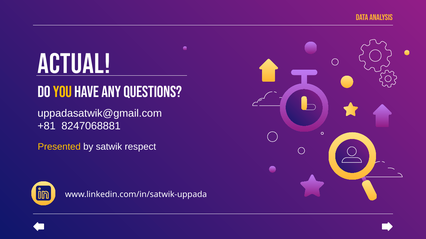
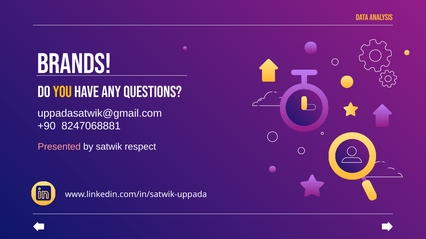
ACTUAL: ACTUAL -> BRANDS (74, 64)
+81: +81 -> +90 (47, 126)
Presented colour: yellow -> pink (59, 147)
